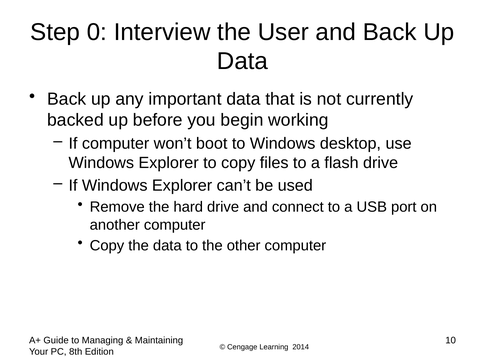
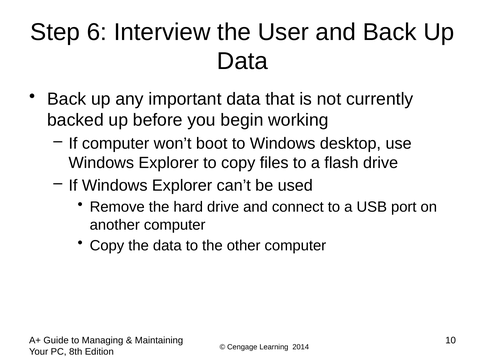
0: 0 -> 6 (97, 32)
